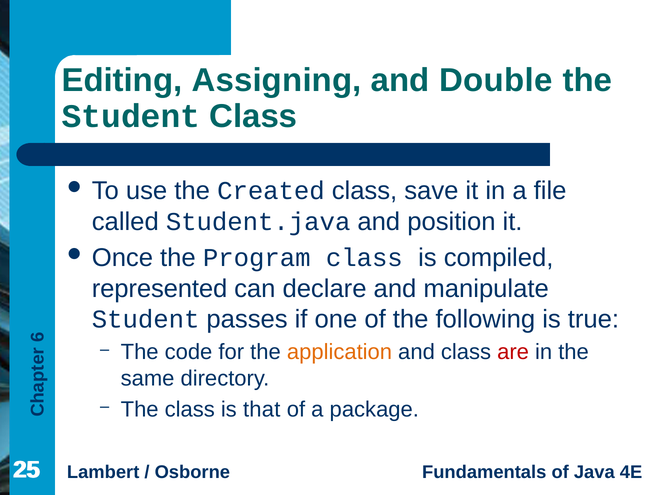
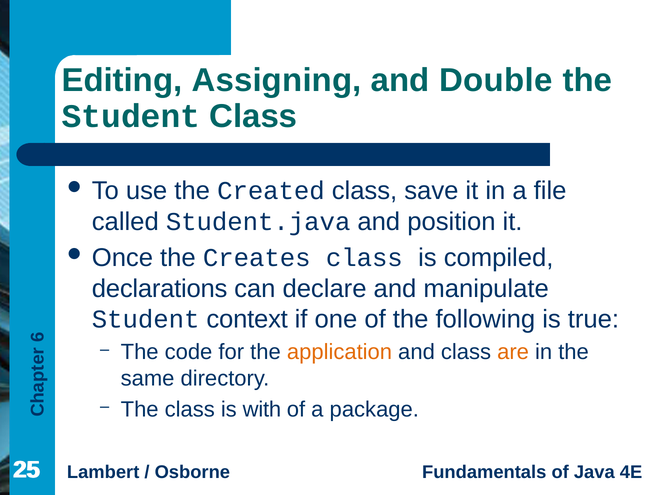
Program: Program -> Creates (257, 258)
represented: represented -> declarations (160, 289)
passes: passes -> context (247, 319)
are colour: red -> orange (513, 352)
that: that -> with (262, 409)
